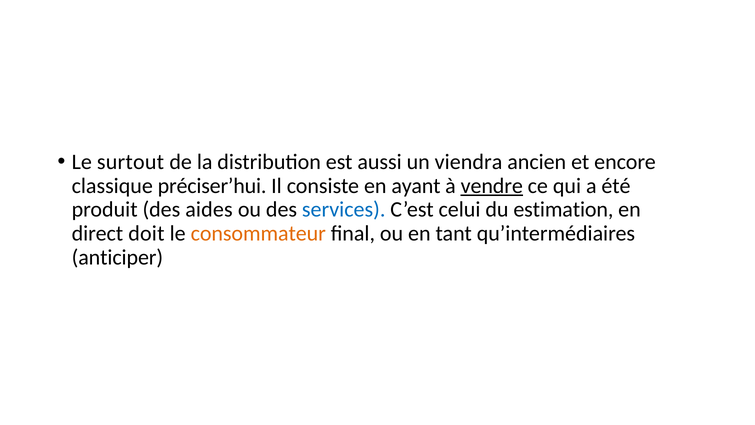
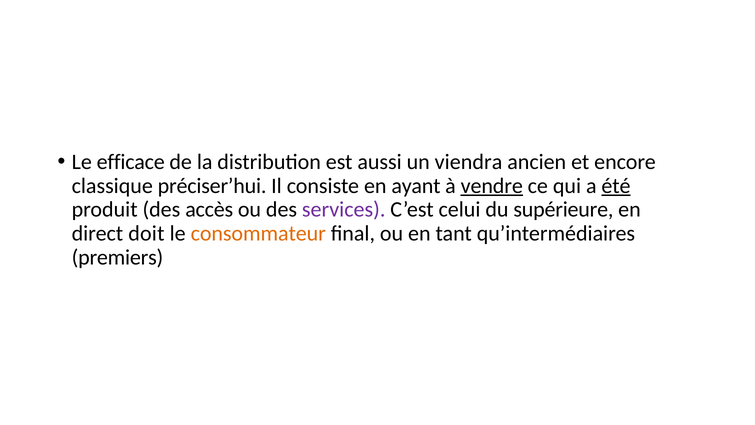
surtout: surtout -> efficace (131, 162)
été underline: none -> present (616, 186)
aides: aides -> accès (209, 210)
services colour: blue -> purple (344, 210)
estimation: estimation -> supérieure (563, 210)
anticiper: anticiper -> premiers (117, 257)
